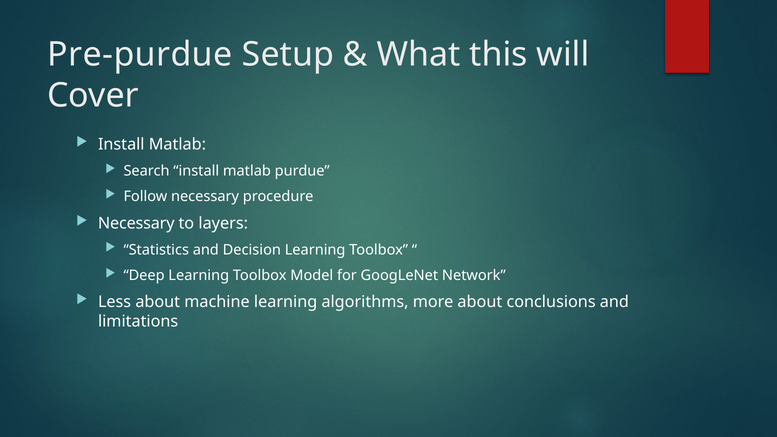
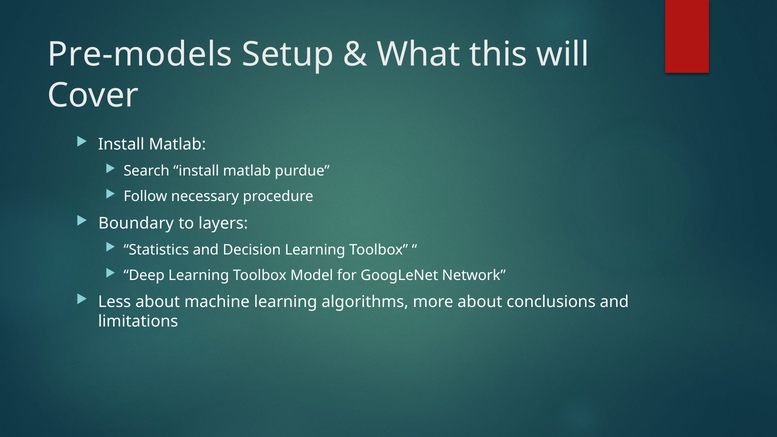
Pre-purdue: Pre-purdue -> Pre-models (140, 55)
Necessary: Necessary -> Boundary (136, 223)
